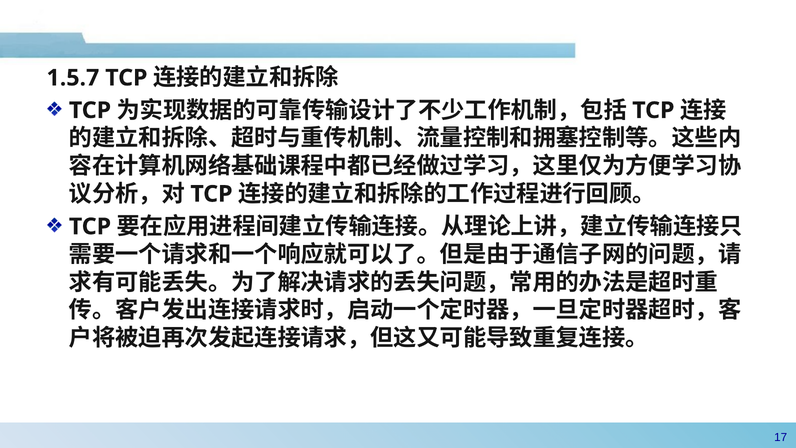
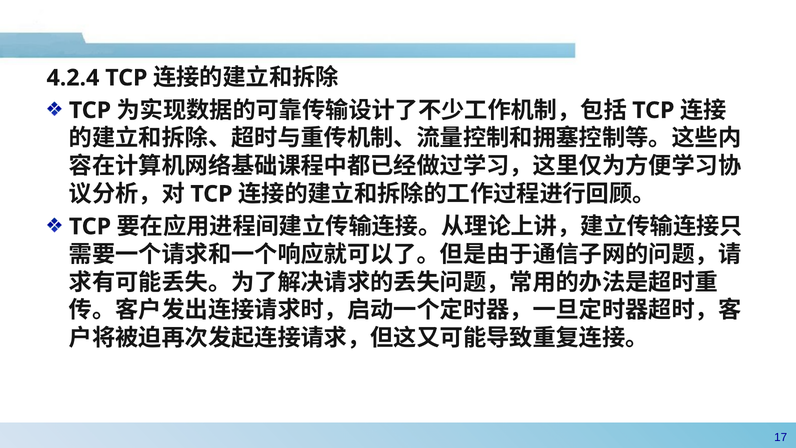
1.5.7: 1.5.7 -> 4.2.4 (73, 78)
